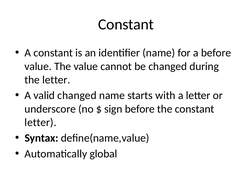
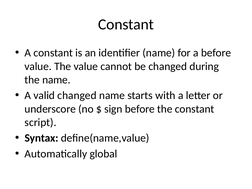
the letter: letter -> name (56, 80)
letter: letter -> script (41, 122)
